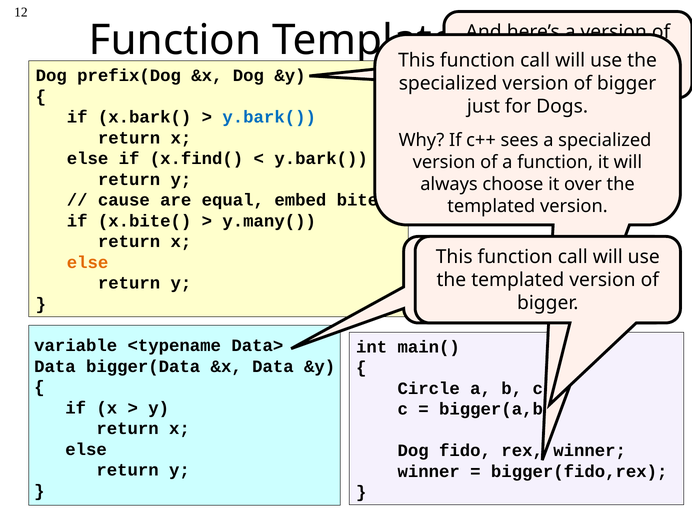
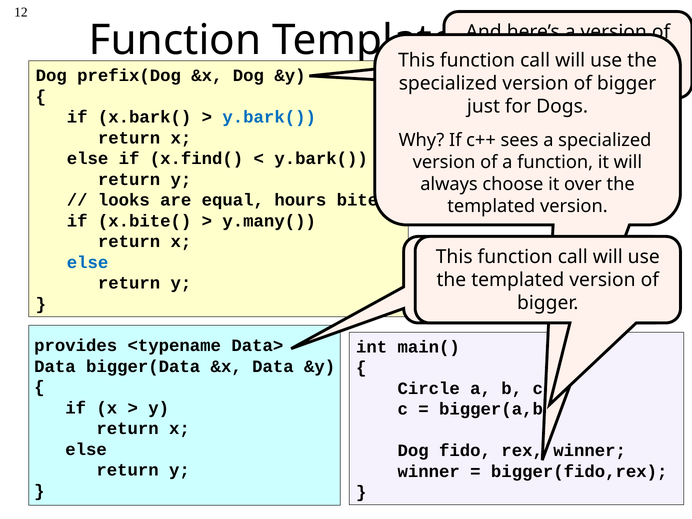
cause: cause -> looks (124, 200)
embed: embed -> hours (300, 200)
else colour: orange -> blue (88, 262)
variable: variable -> provides (76, 346)
